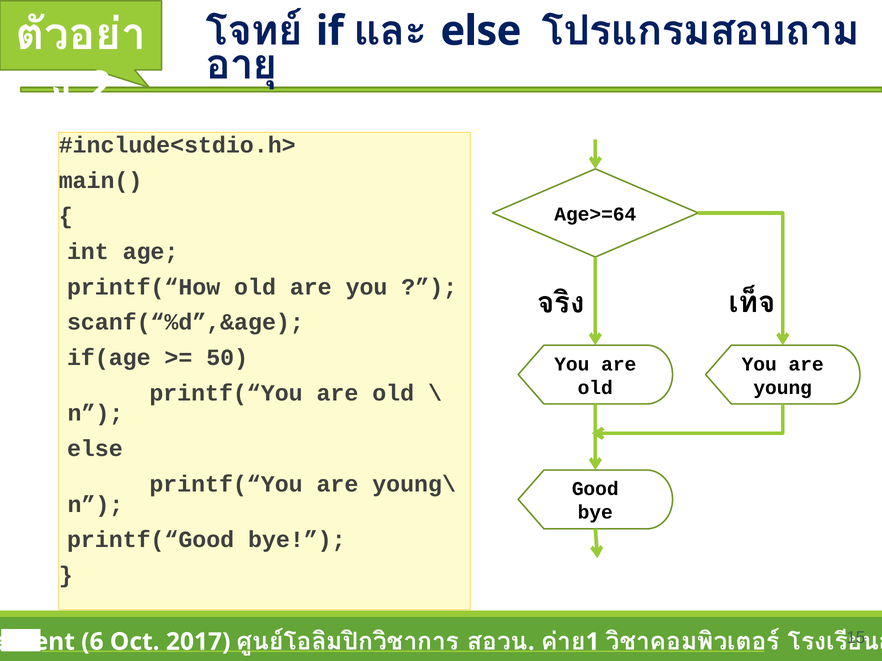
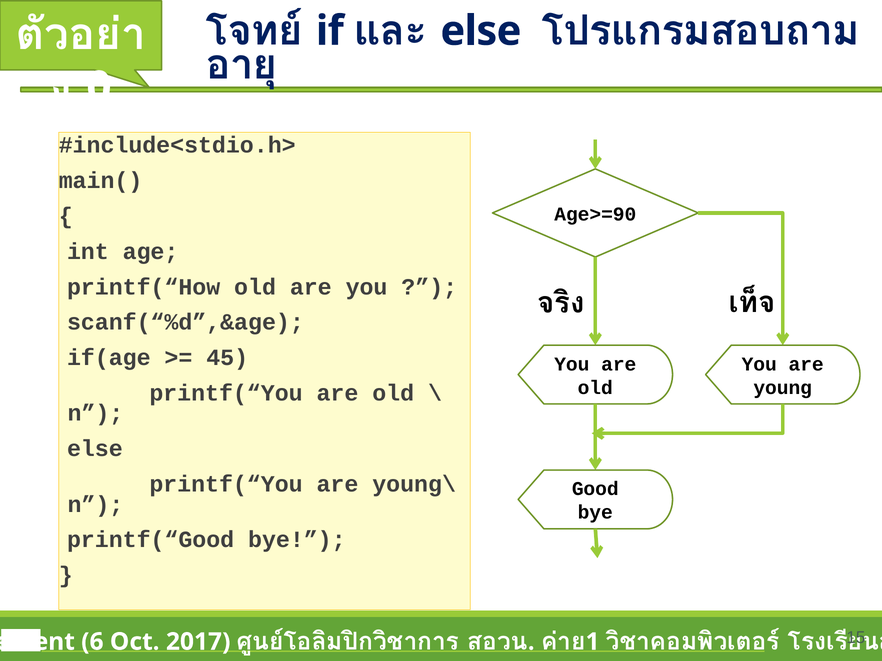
2: 2 -> 0 (99, 88)
Age>=64: Age>=64 -> Age>=90 (595, 214)
50: 50 -> 45 (227, 358)
